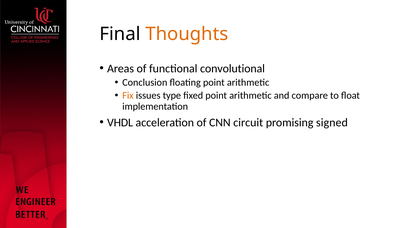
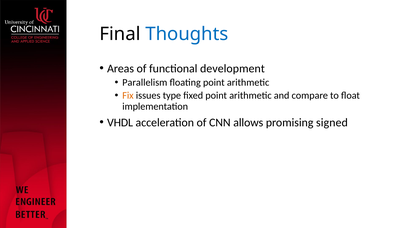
Thoughts colour: orange -> blue (187, 34)
convolutional: convolutional -> development (232, 68)
Conclusion: Conclusion -> Parallelism (145, 82)
circuit: circuit -> allows (248, 122)
